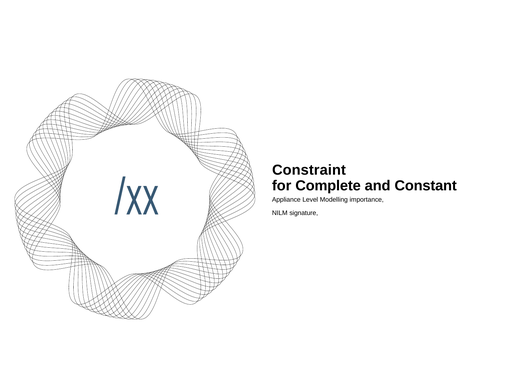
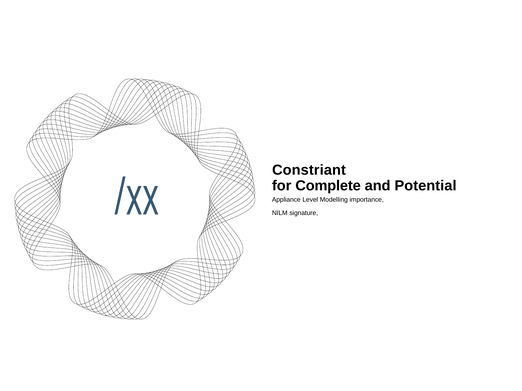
Constraint: Constraint -> Constriant (309, 170)
Constant: Constant -> Potential (426, 186)
